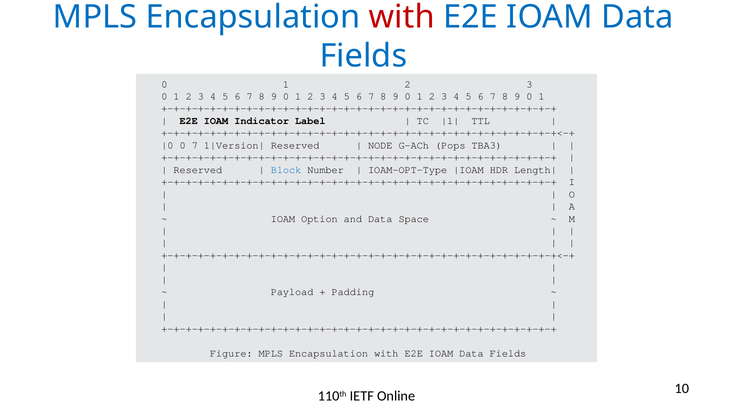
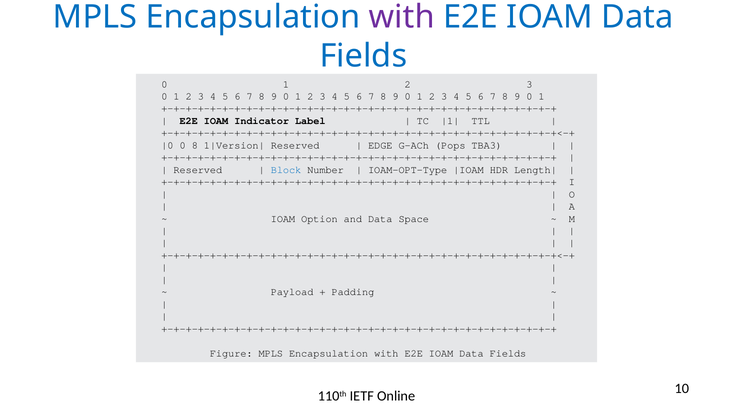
with colour: red -> purple (402, 17)
0 7: 7 -> 8 (195, 145)
NODE: NODE -> EDGE (380, 145)
